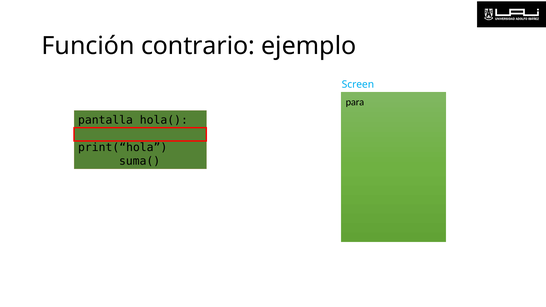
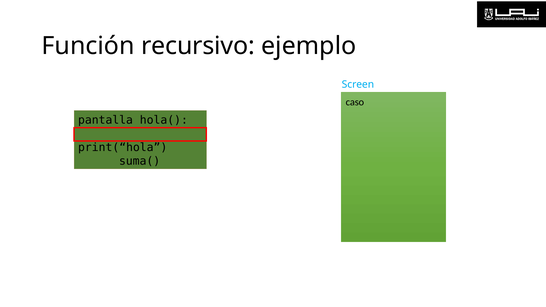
contrario: contrario -> recursivo (198, 46)
para: para -> caso (355, 102)
